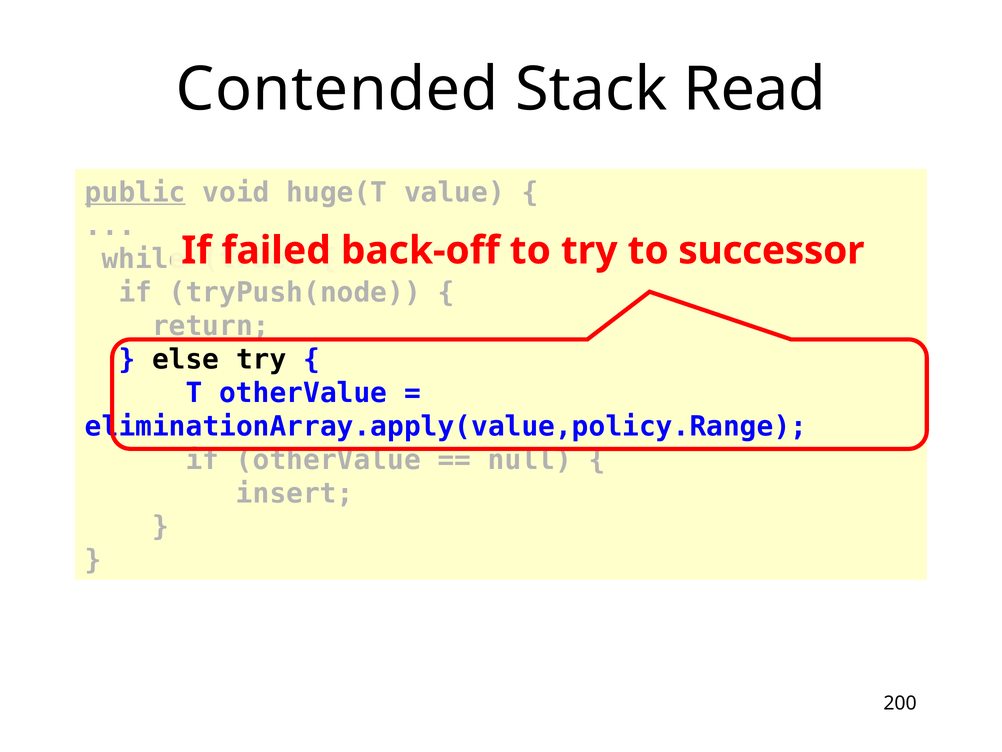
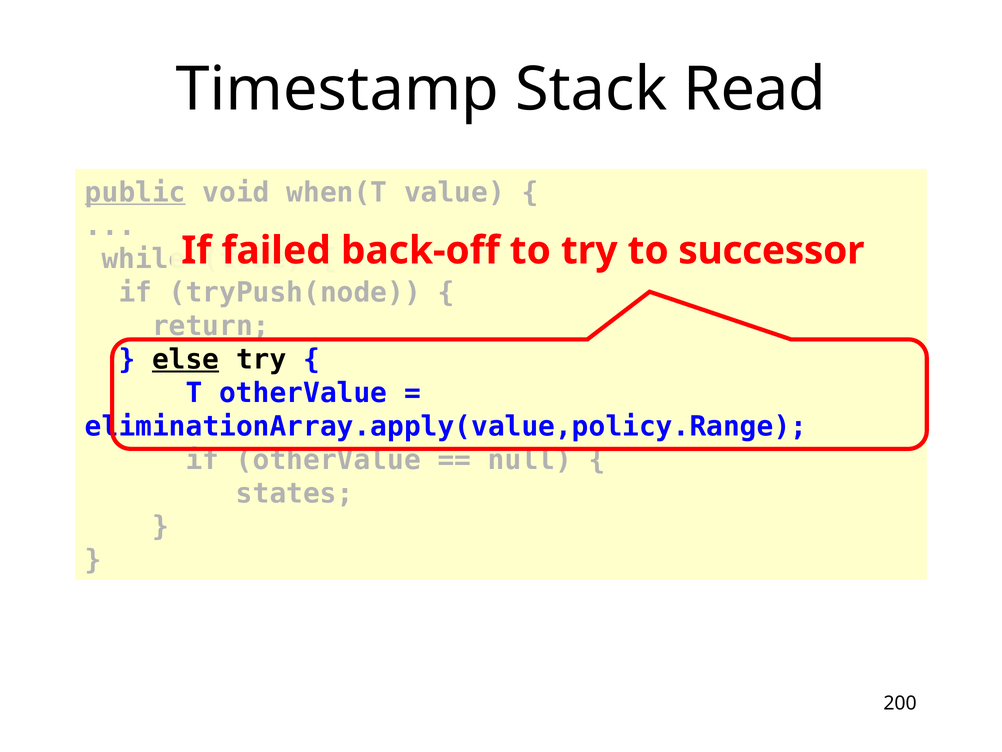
Contended: Contended -> Timestamp (337, 90)
huge(T: huge(T -> when(T (337, 192)
else underline: none -> present (186, 359)
insert: insert -> states (295, 493)
